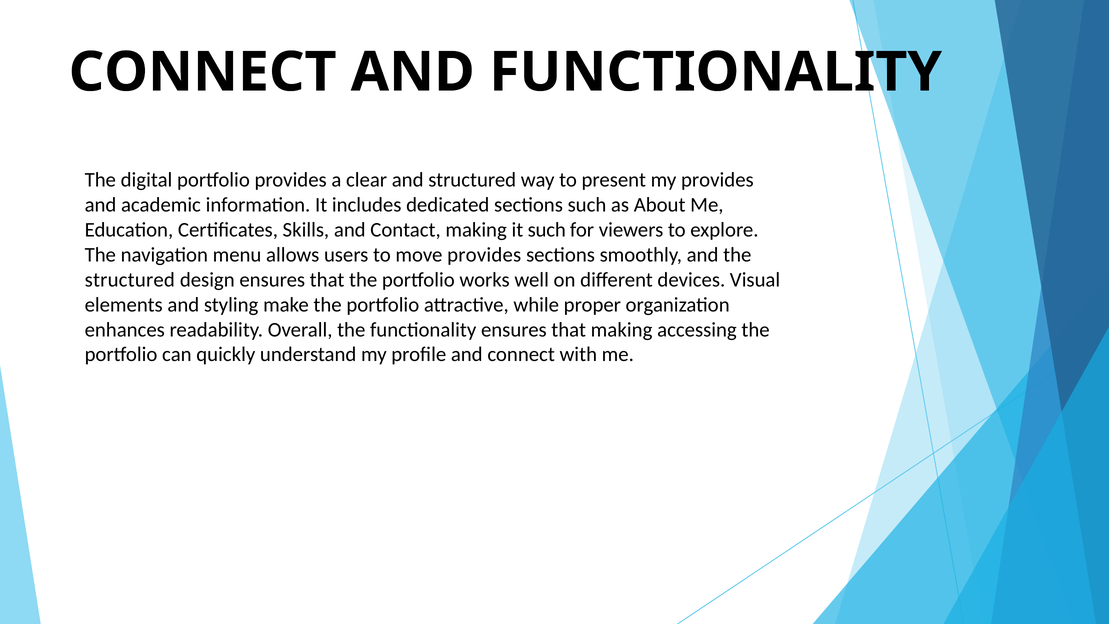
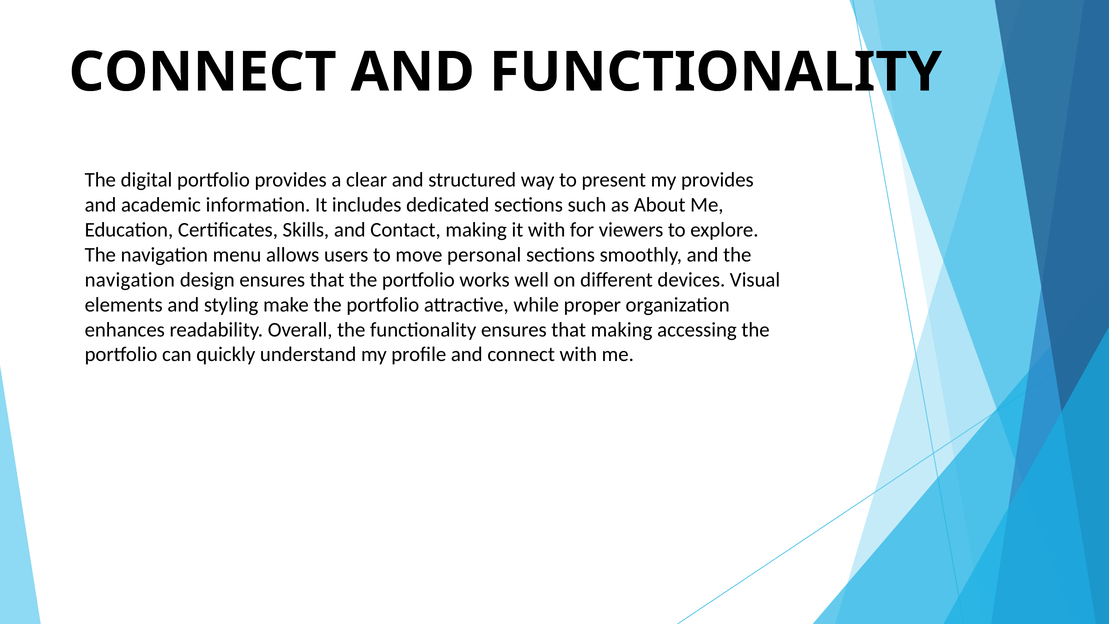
it such: such -> with (547, 230)
move provides: provides -> personal (484, 255)
structured: structured -> navigation (130, 280)
